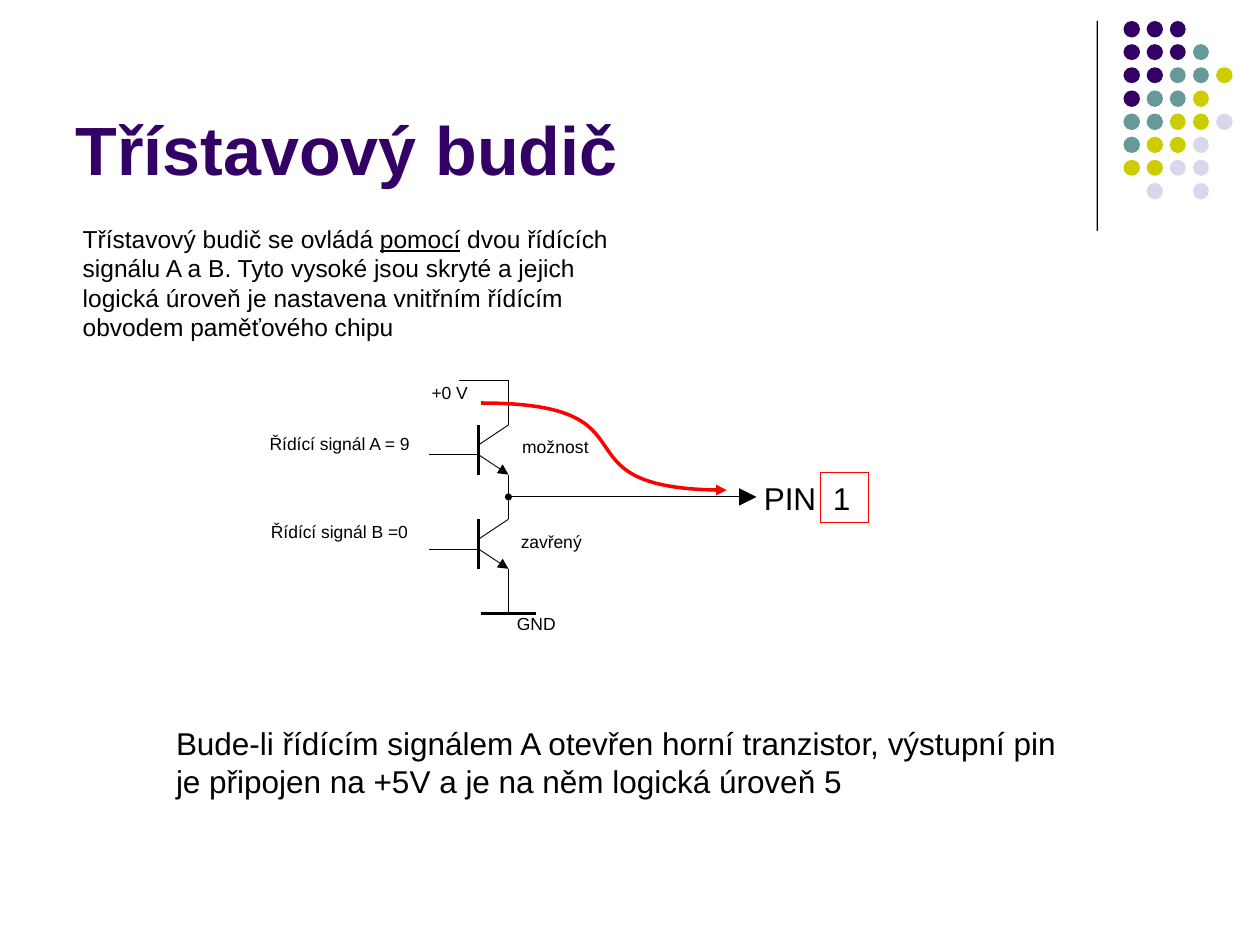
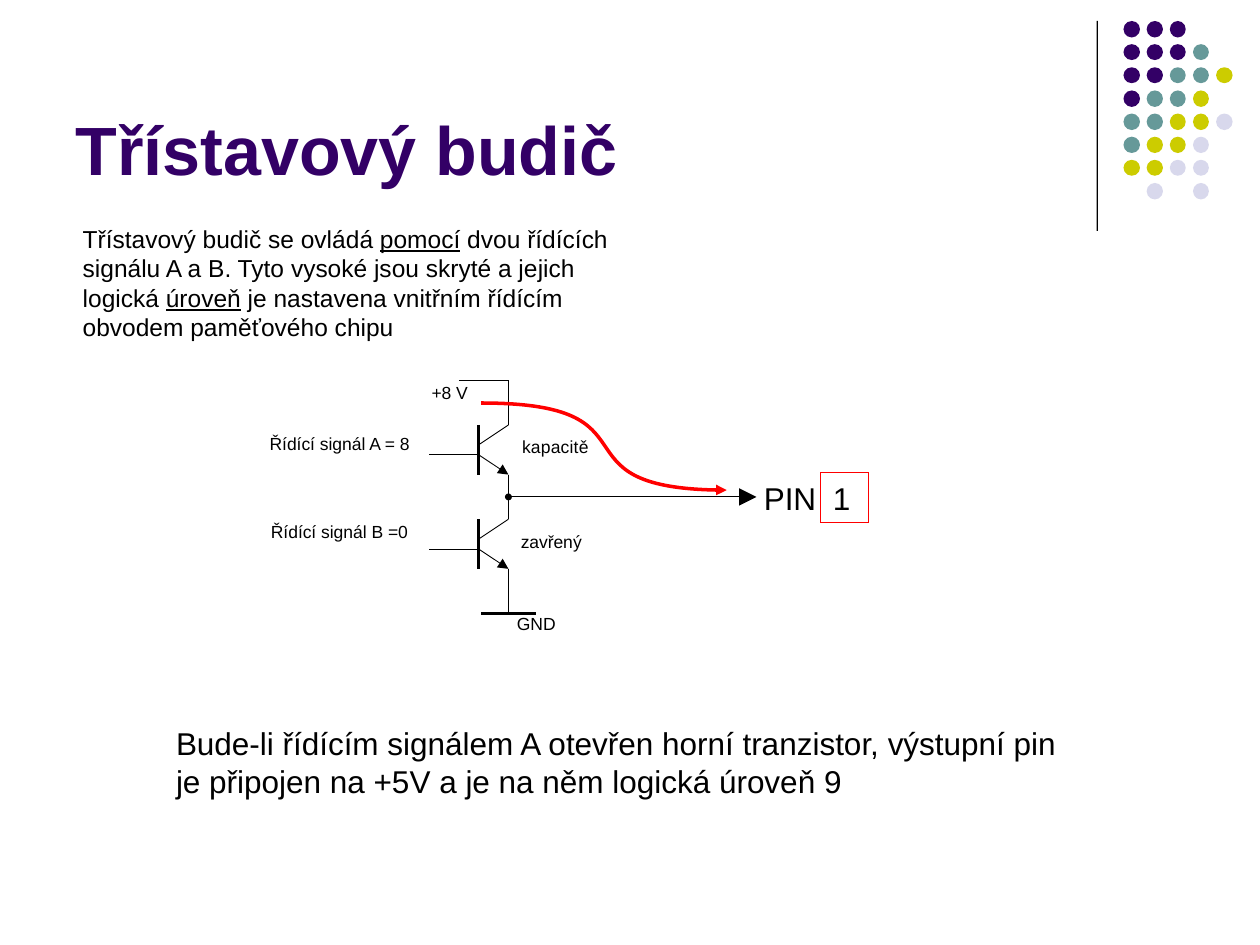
úroveň underline: none -> present (203, 299)
+0: +0 -> +8 (441, 394)
9: 9 -> 8 (405, 445)
možnost: možnost -> kapacitě (555, 448)
5: 5 -> 9 (833, 783)
